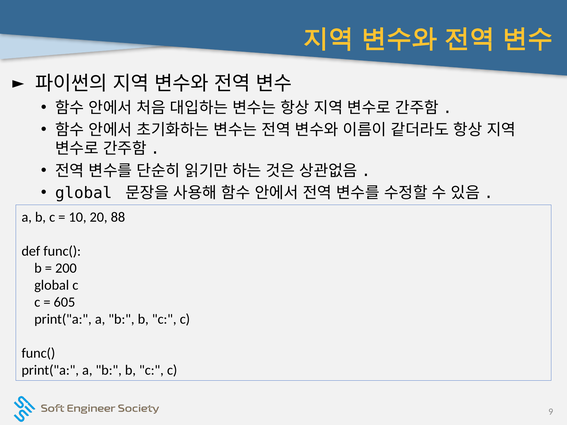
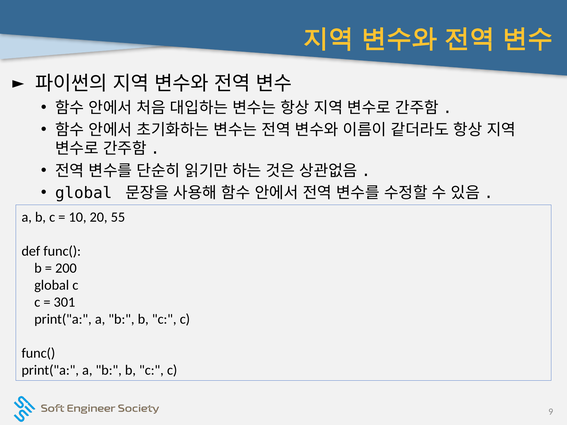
88: 88 -> 55 (118, 217)
605: 605 -> 301 (64, 302)
